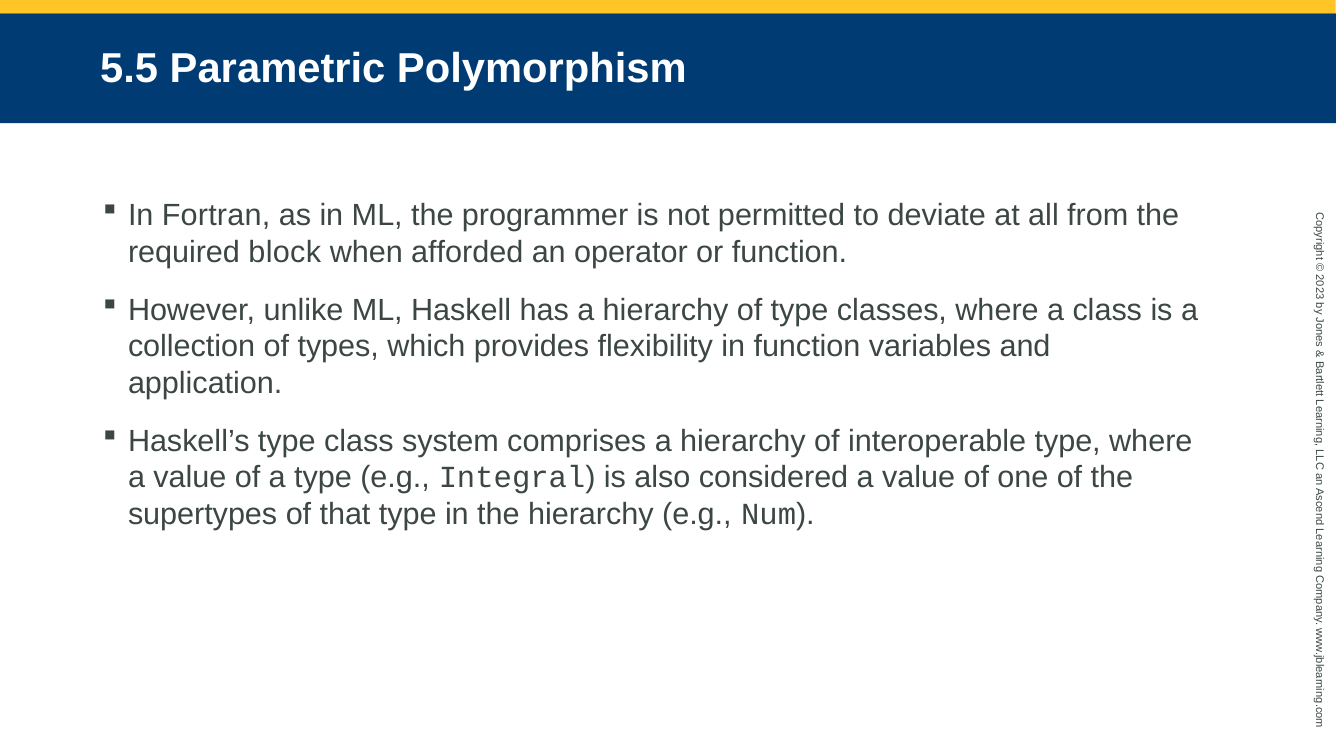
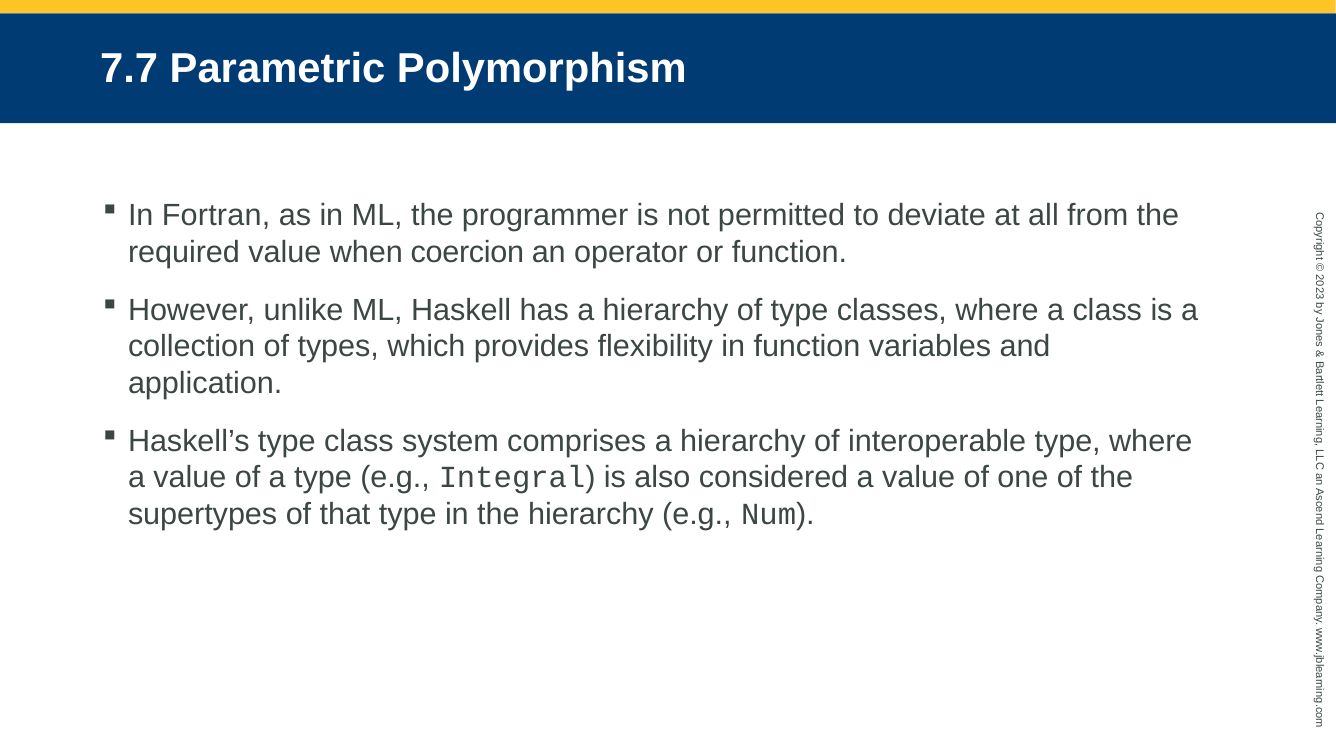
5.5: 5.5 -> 7.7 (129, 69)
required block: block -> value (285, 252)
afforded: afforded -> coercion (467, 252)
